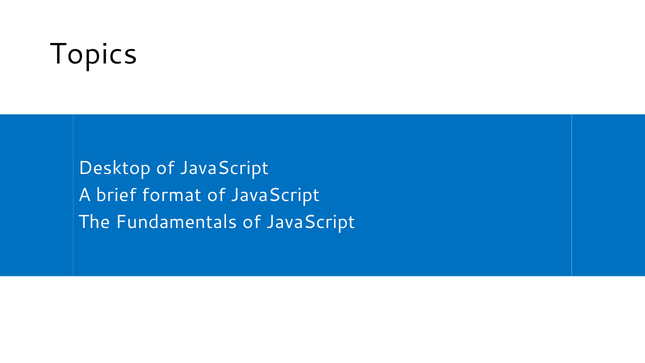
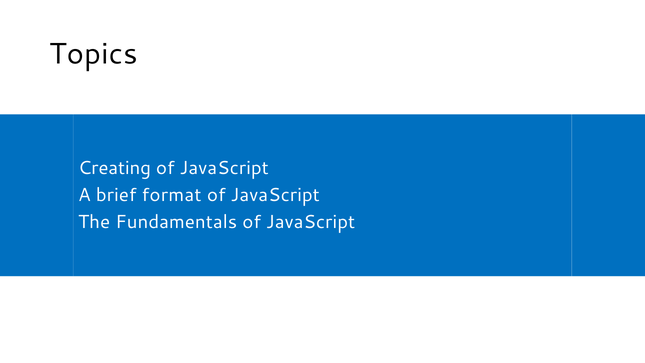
Desktop: Desktop -> Creating (115, 168)
